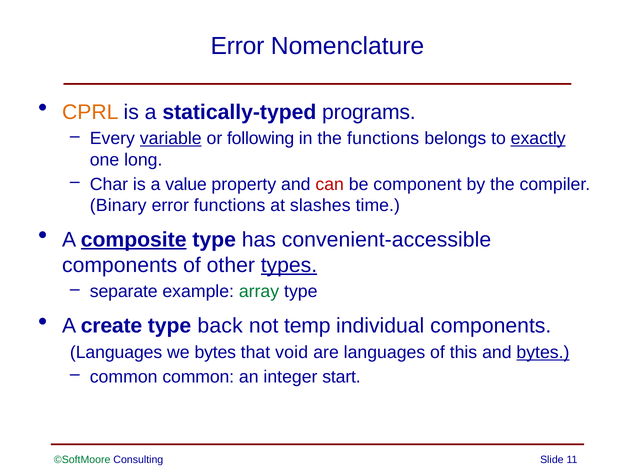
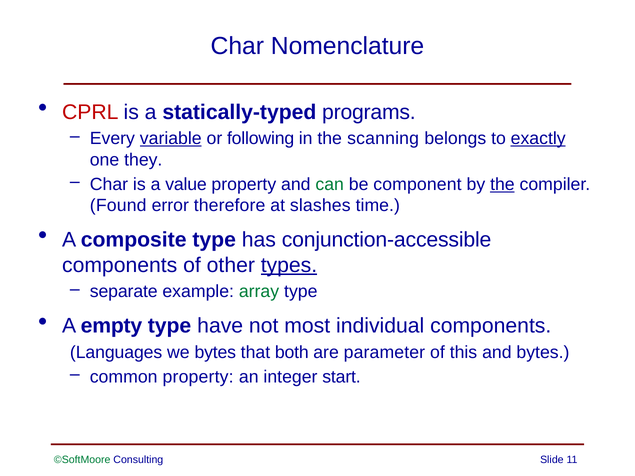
Error: Error -> Char (237, 46)
CPRL colour: orange -> red (90, 112)
the functions: functions -> scanning (383, 139)
long: long -> they (143, 160)
can colour: red -> green (330, 185)
the underline: none -> present (502, 185)
Binary: Binary -> Found (118, 206)
error functions: functions -> therefore (230, 206)
composite underline: present -> none (134, 240)
convenient-accessible: convenient-accessible -> conjunction-accessible (387, 240)
create: create -> empty (111, 326)
back: back -> have (220, 326)
temp: temp -> most (307, 326)
void: void -> both (292, 352)
are languages: languages -> parameter (384, 352)
bytes underline: present -> none (543, 352)
common common: common -> property (198, 377)
